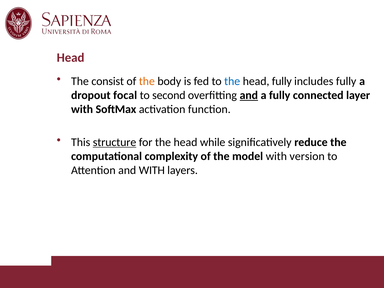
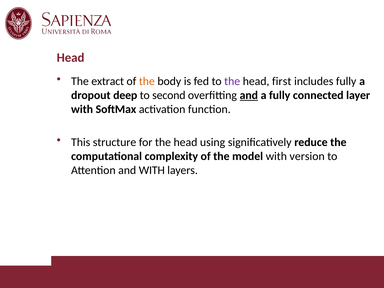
consist: consist -> extract (108, 81)
the colour: blue -> purple (232, 81)
head fully: fully -> first (282, 81)
focal: focal -> deep (125, 95)
structure underline: present -> none (115, 142)
while: while -> using (213, 142)
